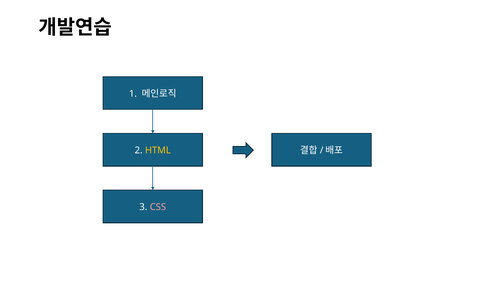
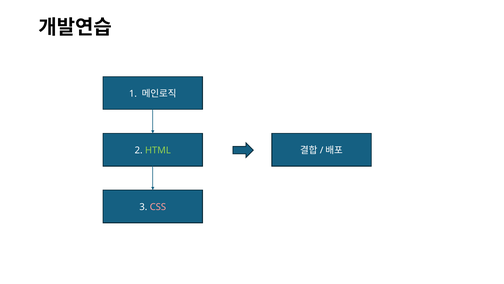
HTML colour: yellow -> light green (158, 150)
